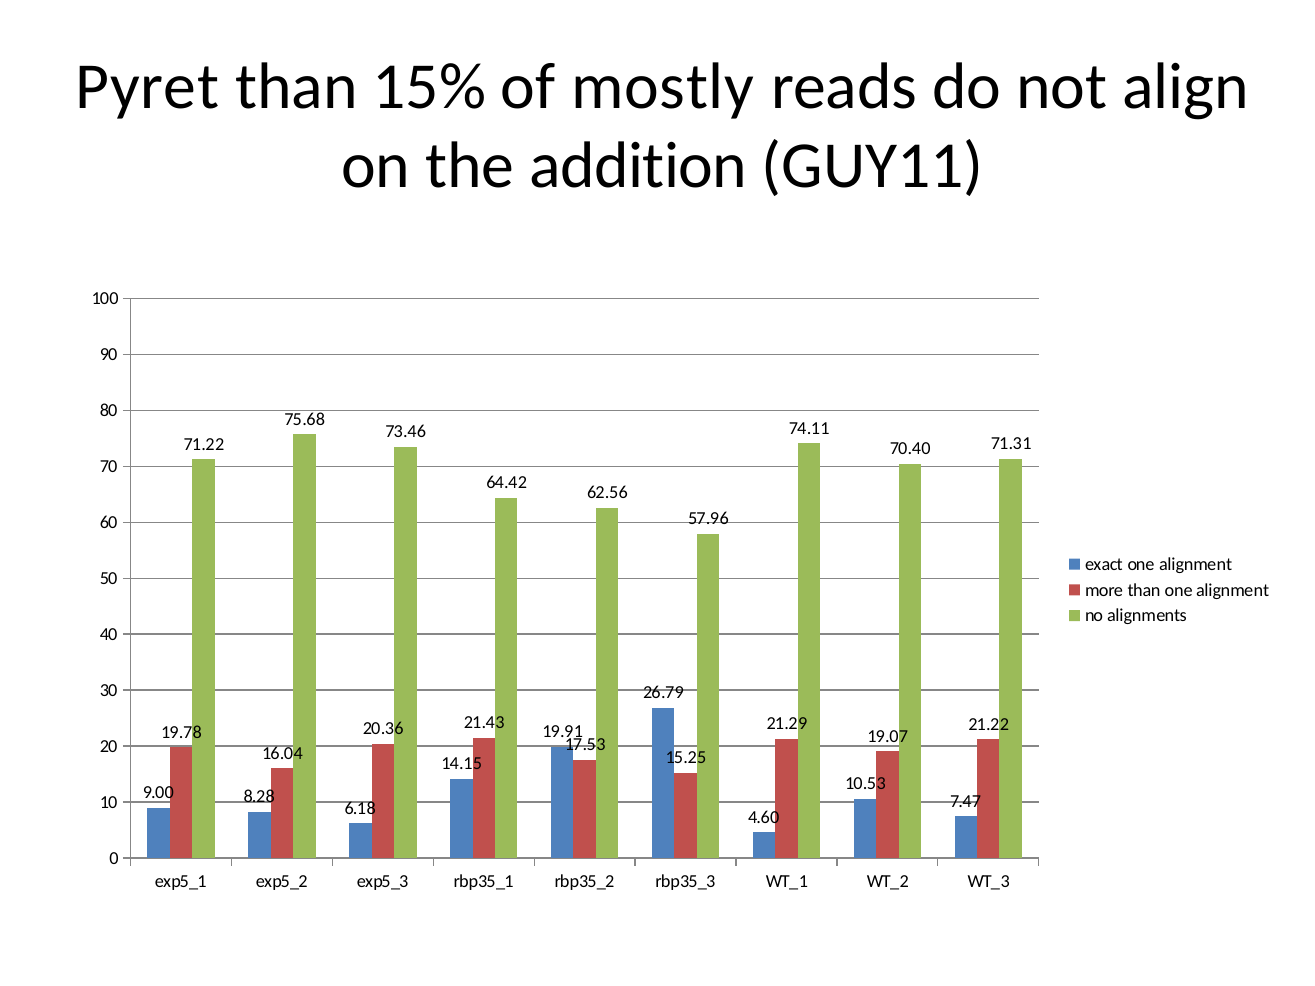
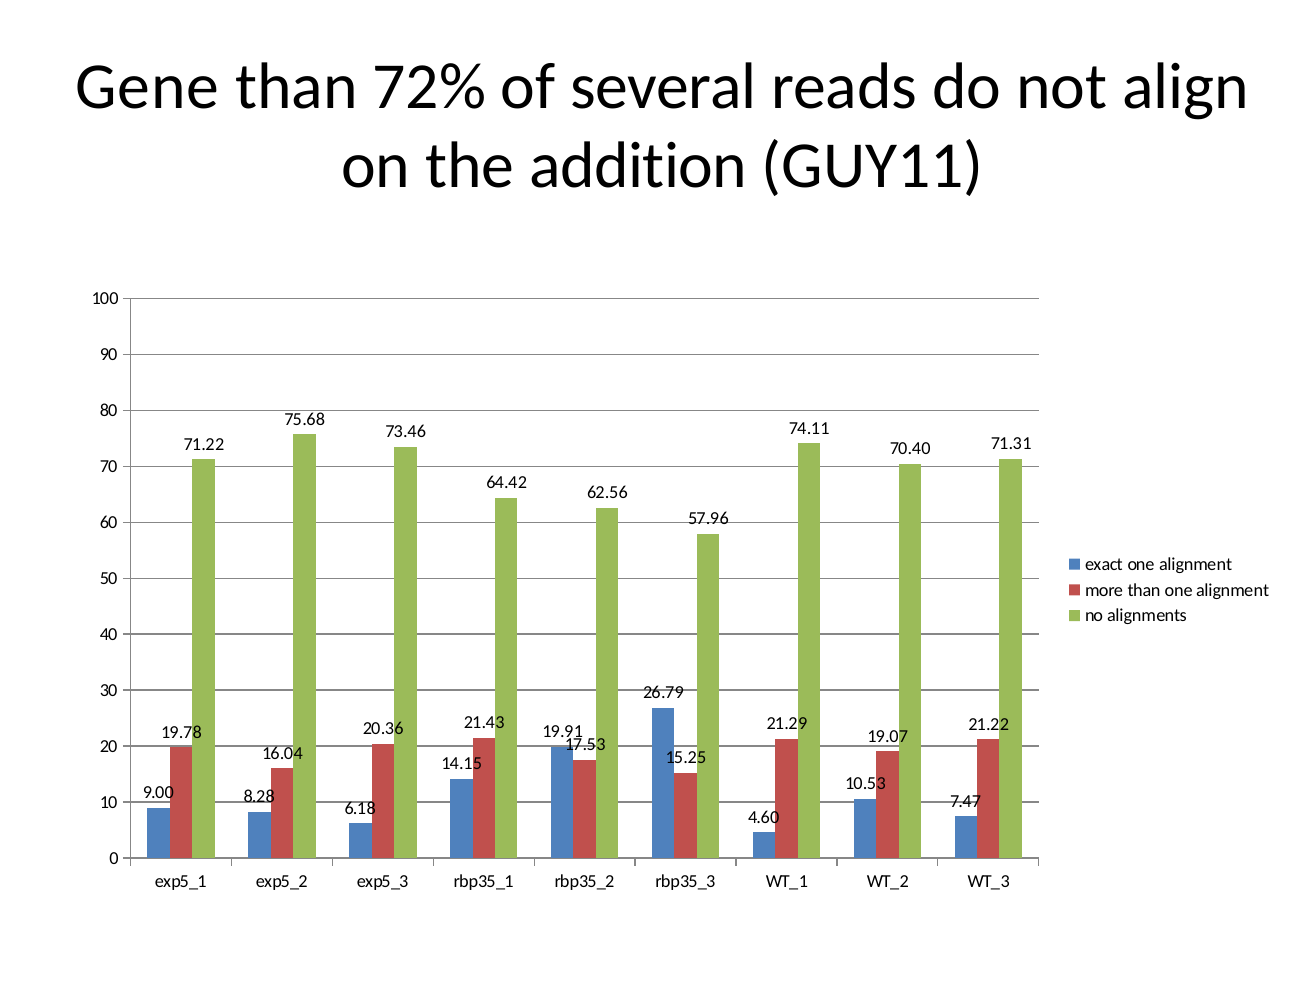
Pyret: Pyret -> Gene (147, 87)
15%: 15% -> 72% (429, 87)
mostly: mostly -> several (664, 87)
